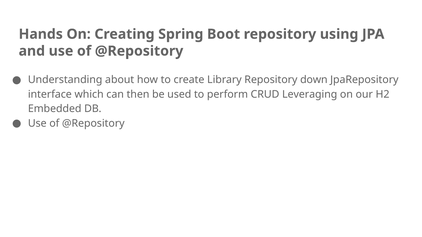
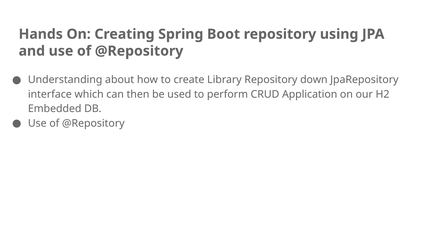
Leveraging: Leveraging -> Application (310, 94)
